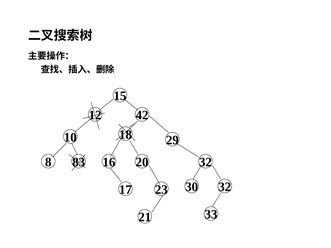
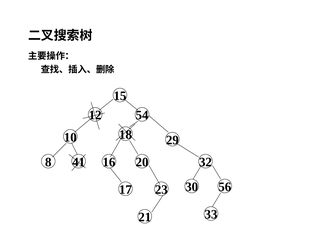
42: 42 -> 54 (142, 115)
83: 83 -> 41 (79, 162)
30 32: 32 -> 56 (225, 187)
